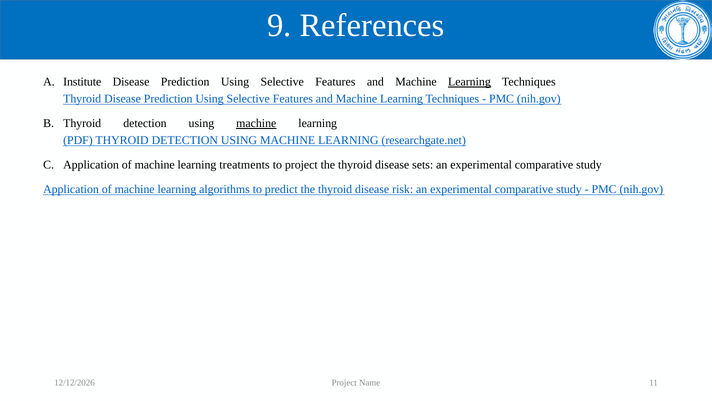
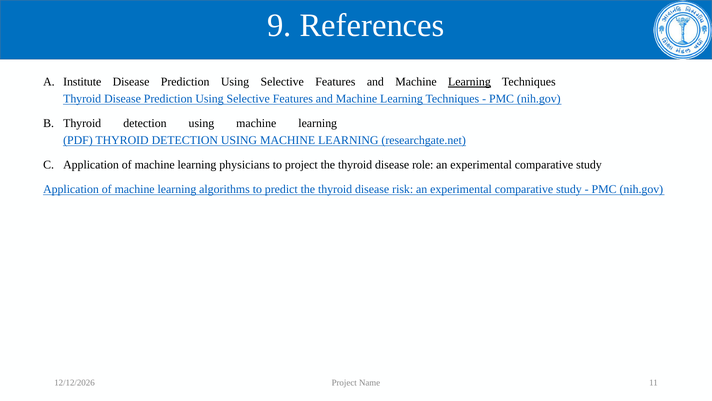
machine underline: present -> none (256, 123)
treatments: treatments -> physicians (245, 165)
sets: sets -> role (423, 165)
